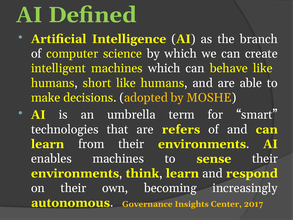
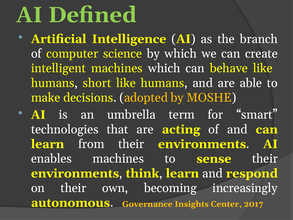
refers: refers -> acting (181, 129)
